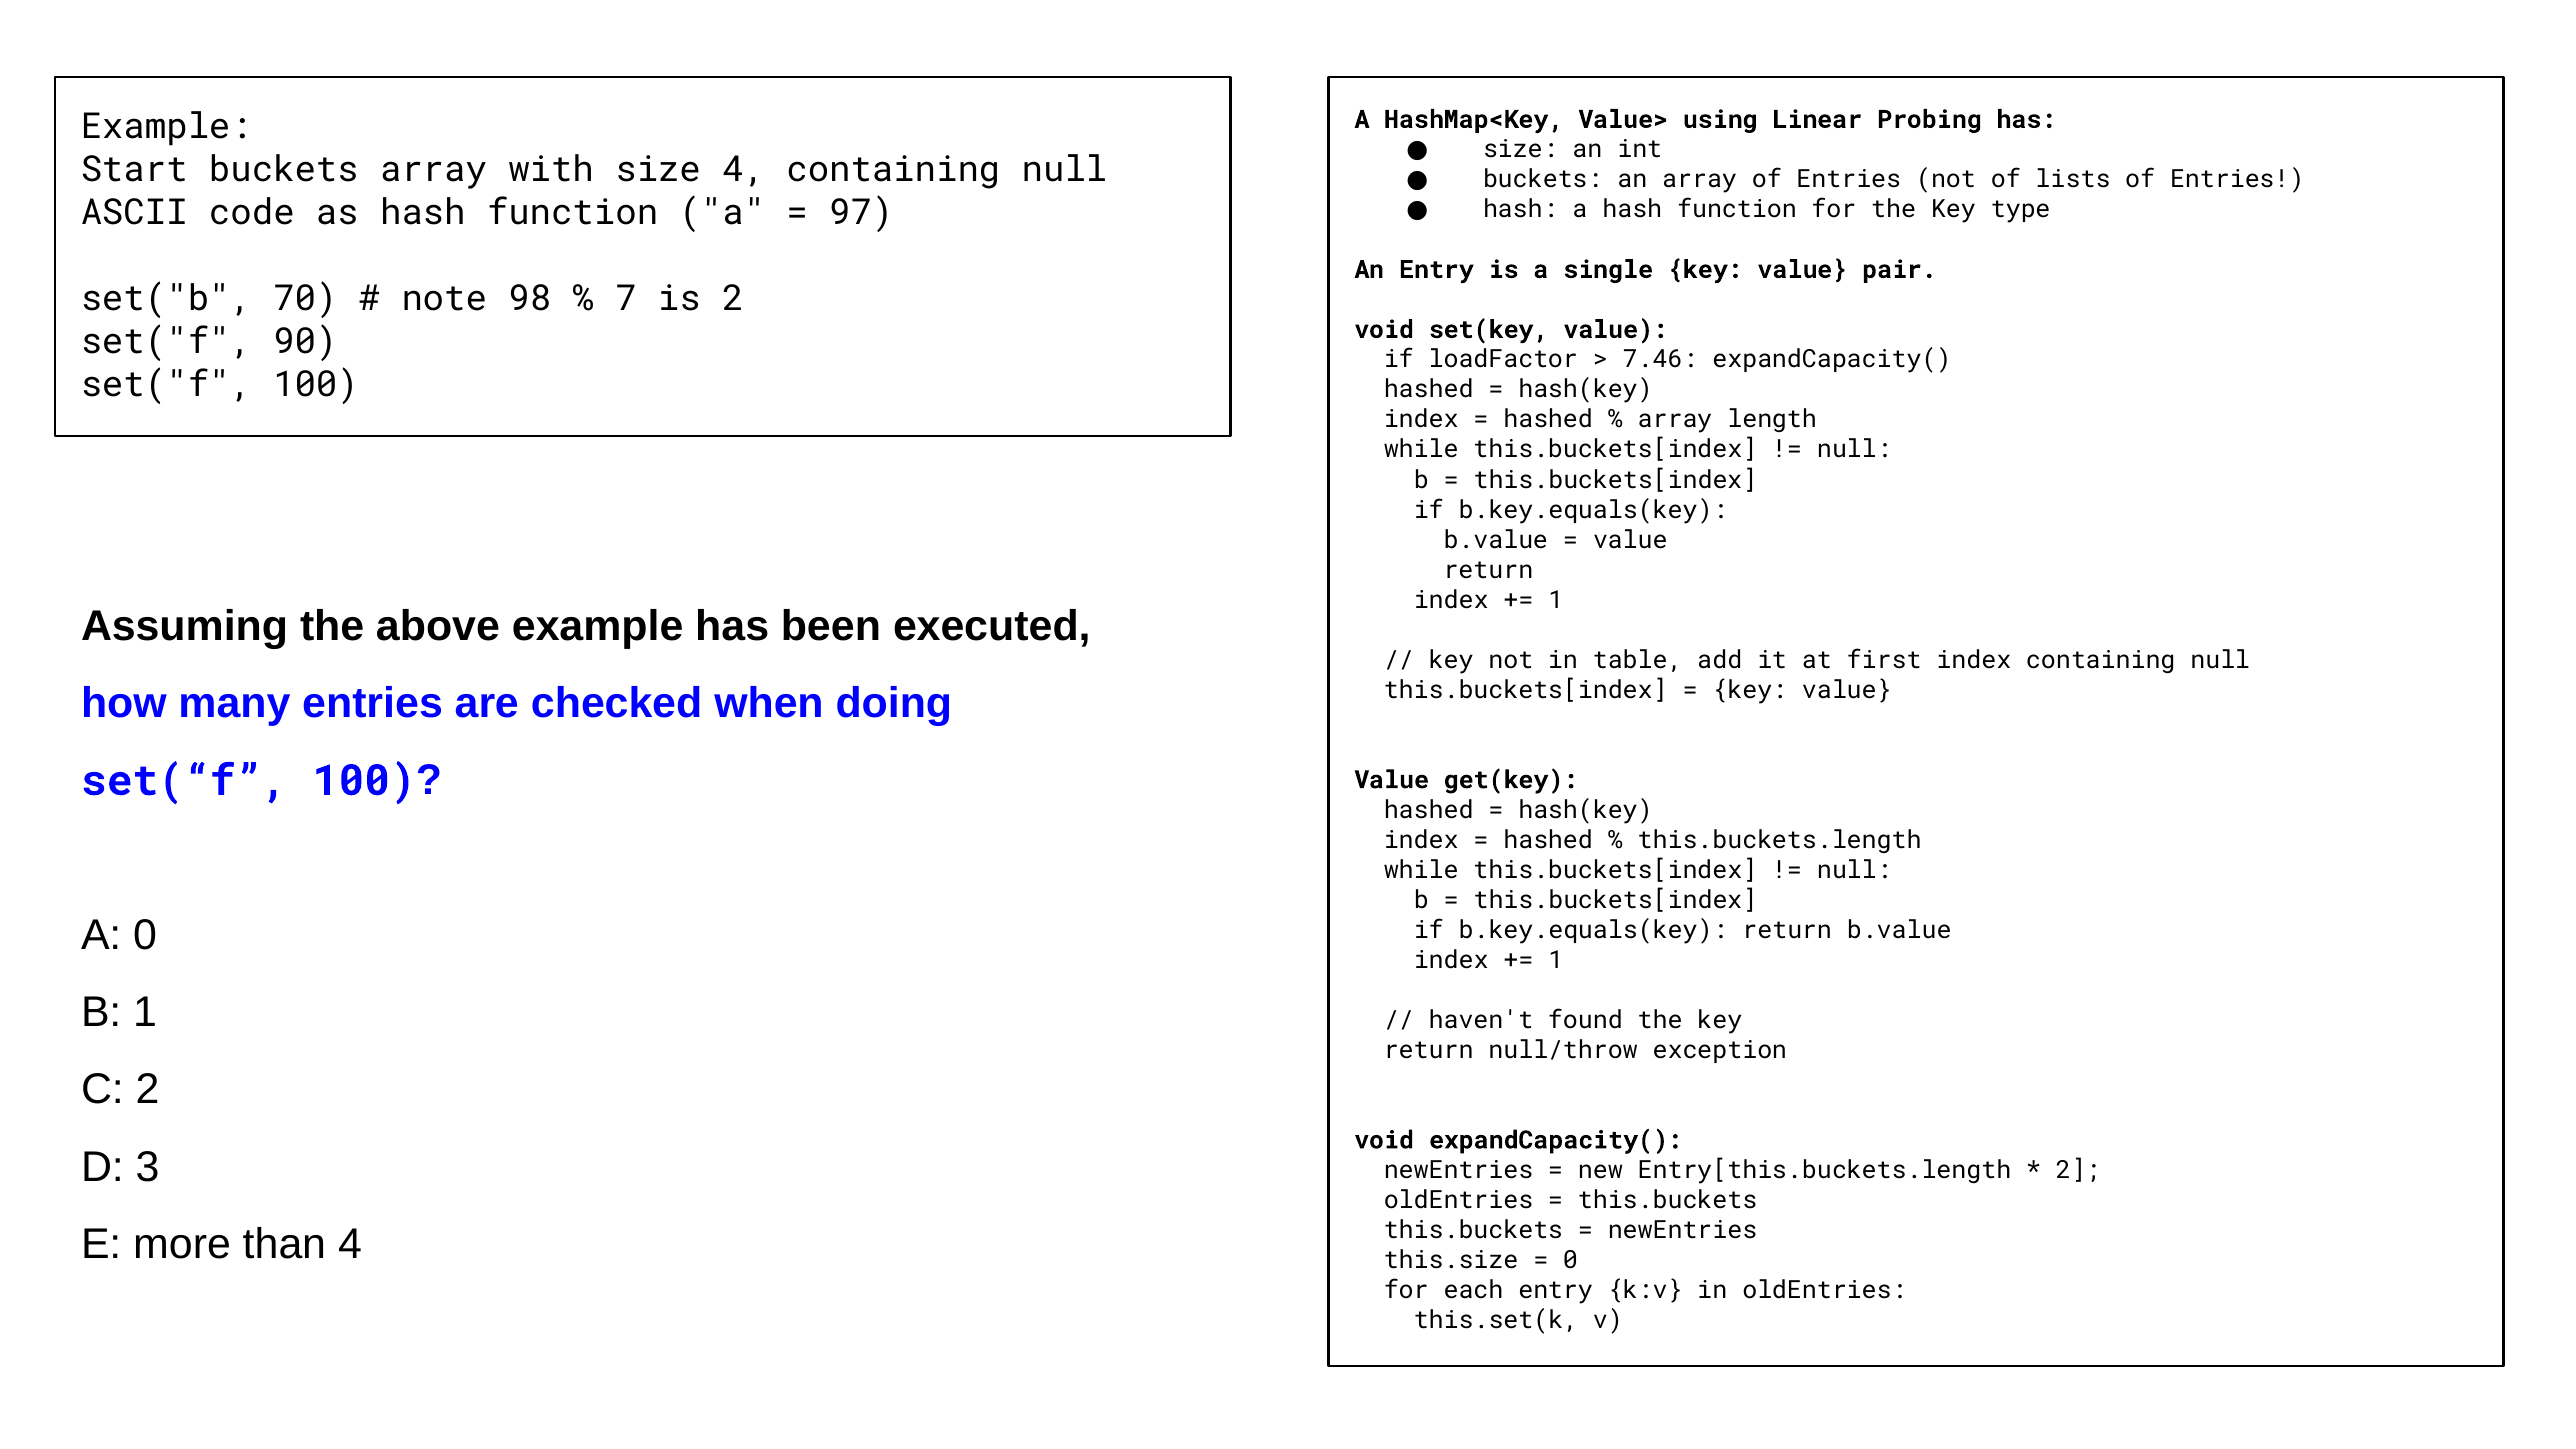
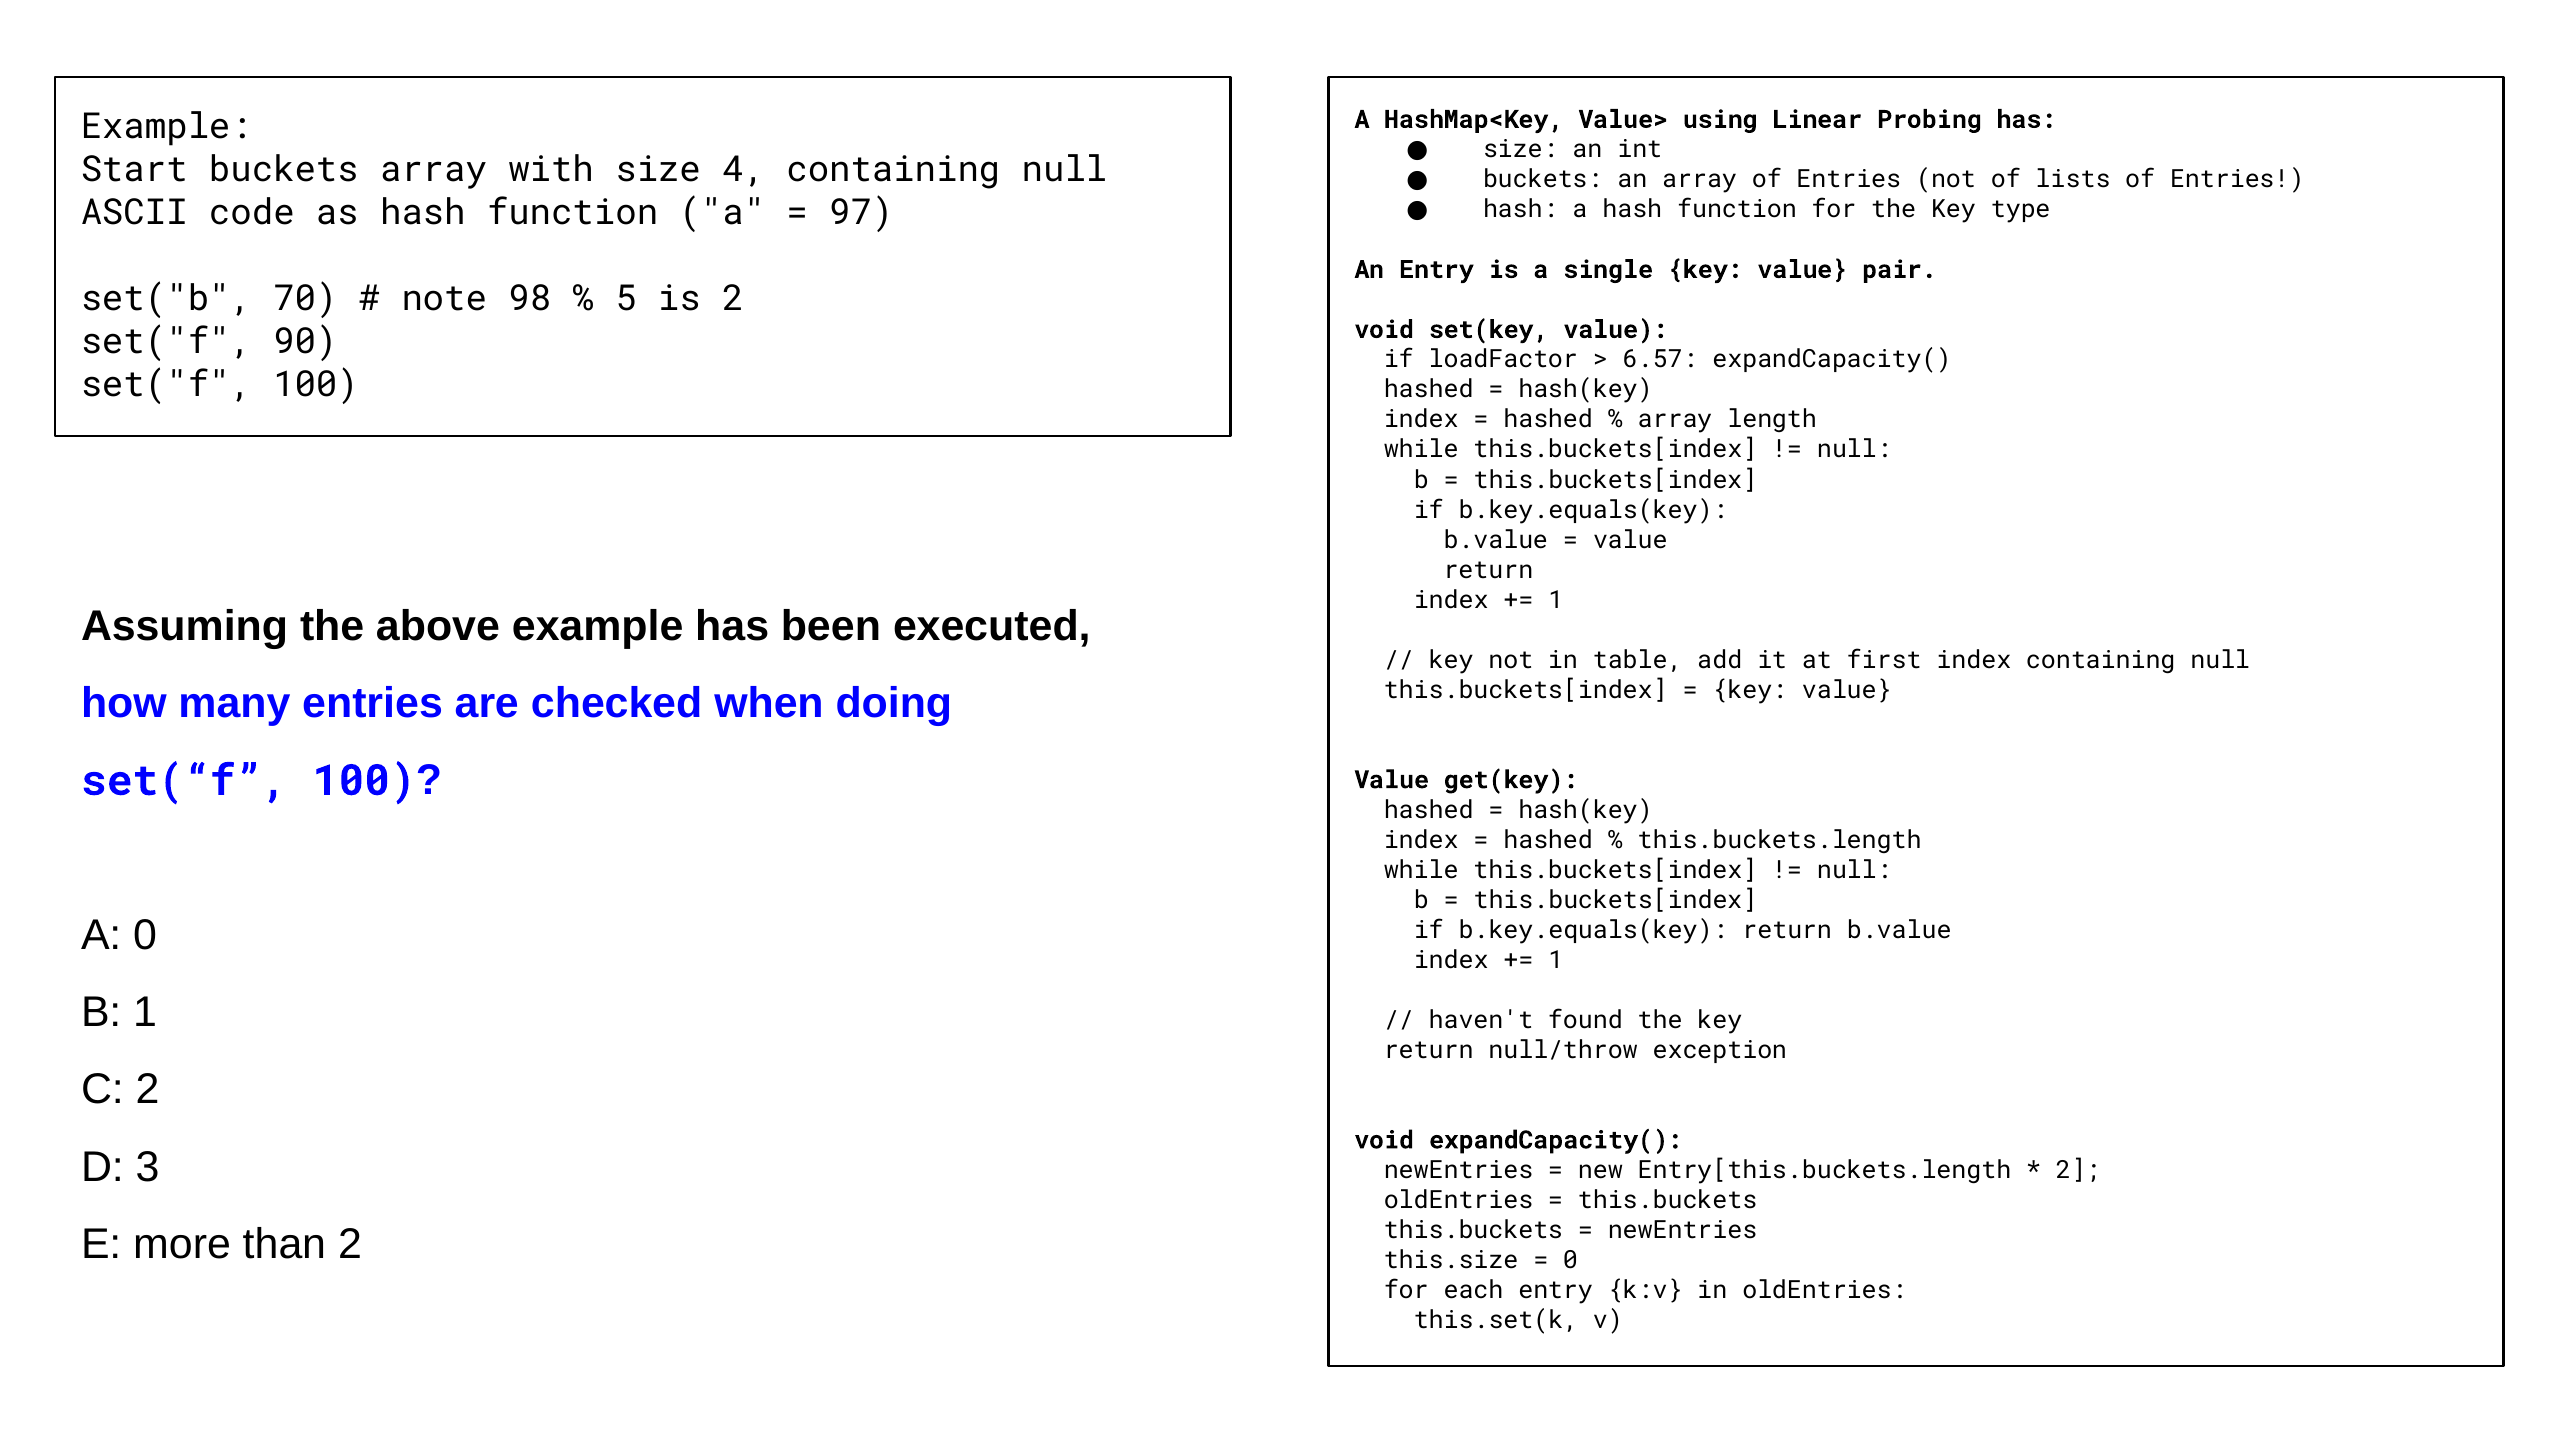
7: 7 -> 5 (626, 299)
7.46: 7.46 -> 6.57 (1660, 360)
than 4: 4 -> 2 (350, 1244)
